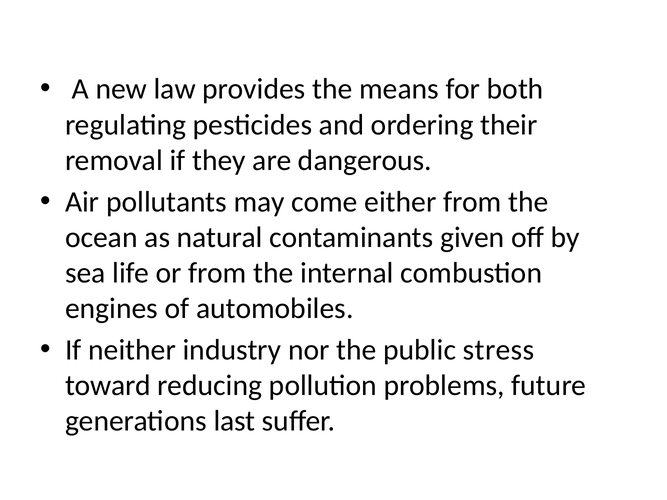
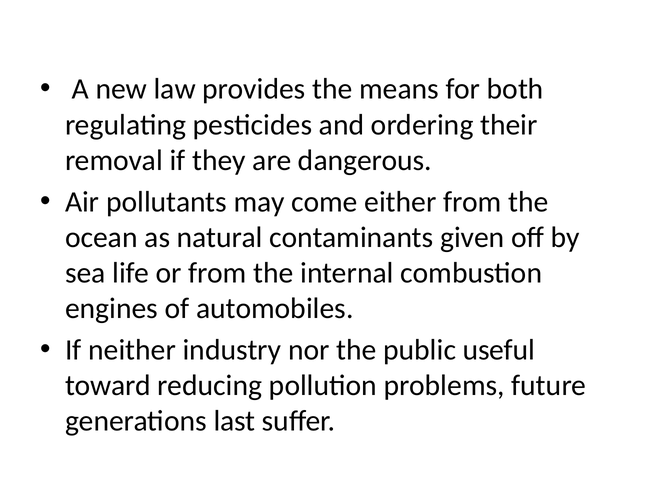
stress: stress -> useful (499, 350)
